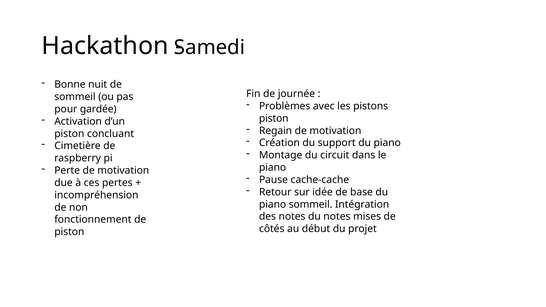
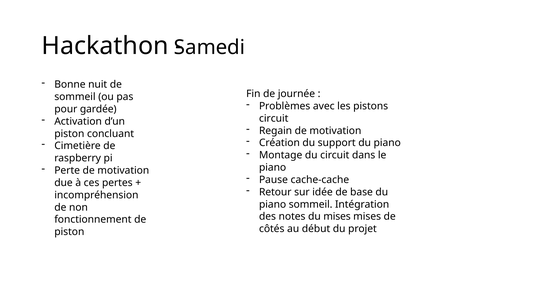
piston: piston -> circuit (274, 118)
du notes: notes -> mises (337, 217)
